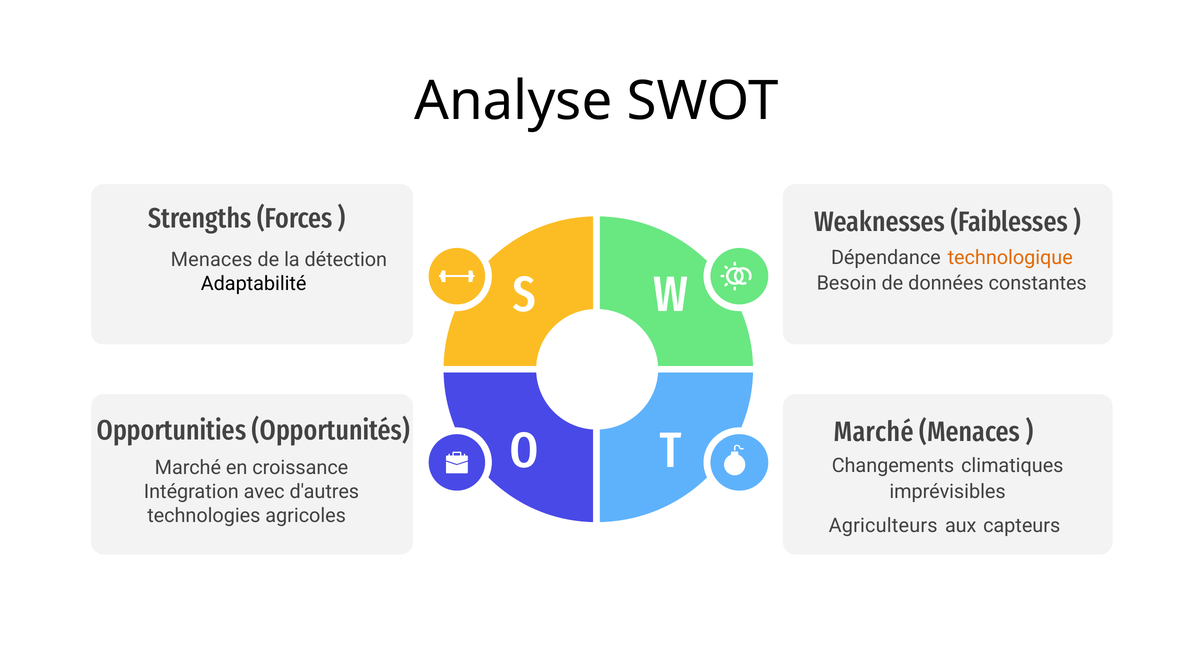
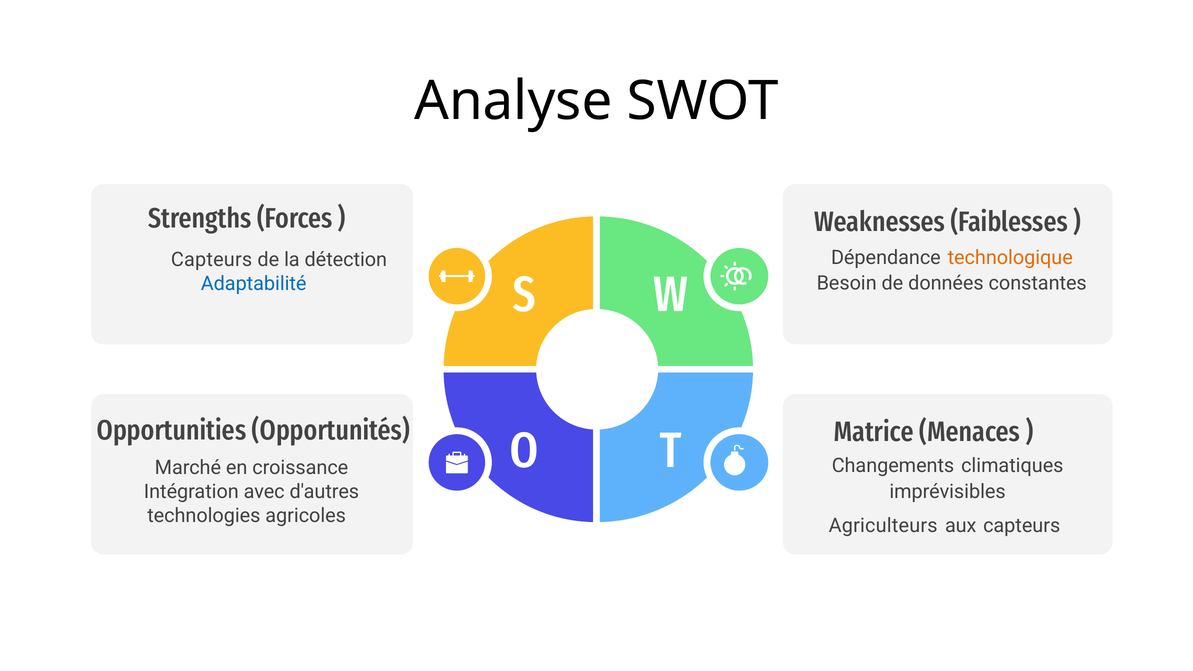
Menaces: Menaces -> Capteurs (212, 260)
Adaptabilité colour: black -> blue (254, 284)
T Marché: Marché -> Matrice (874, 432)
